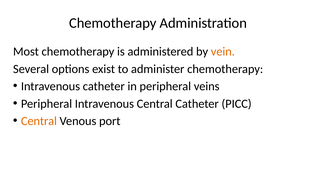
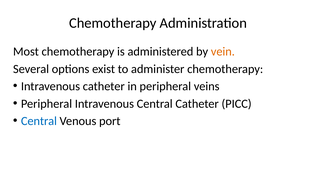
Central colour: orange -> blue (39, 121)
